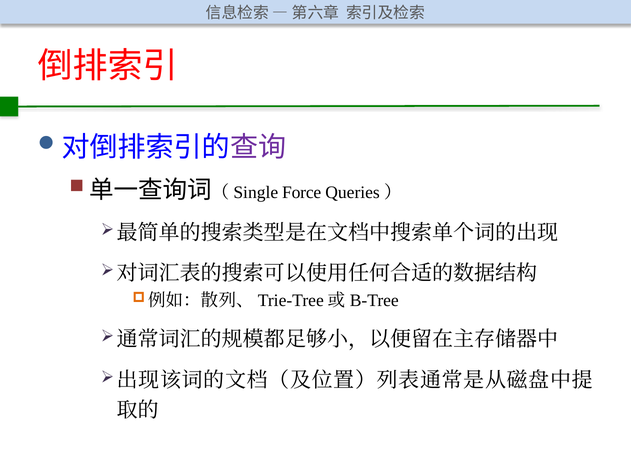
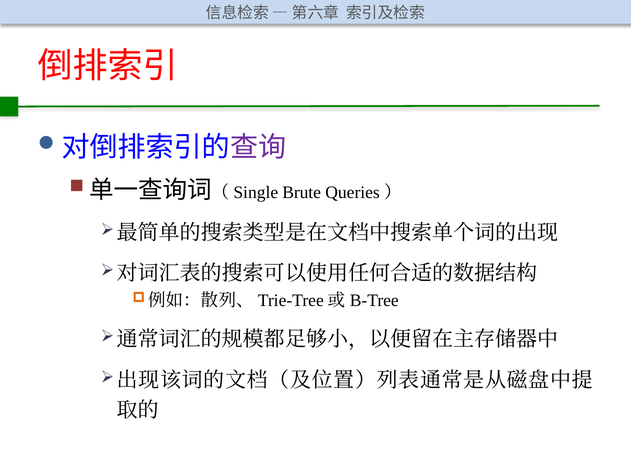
Force: Force -> Brute (302, 192)
